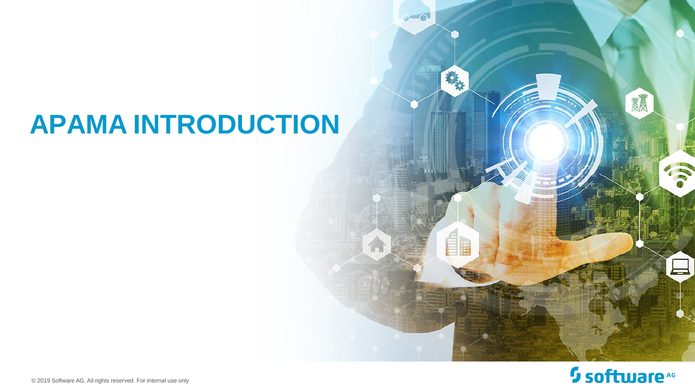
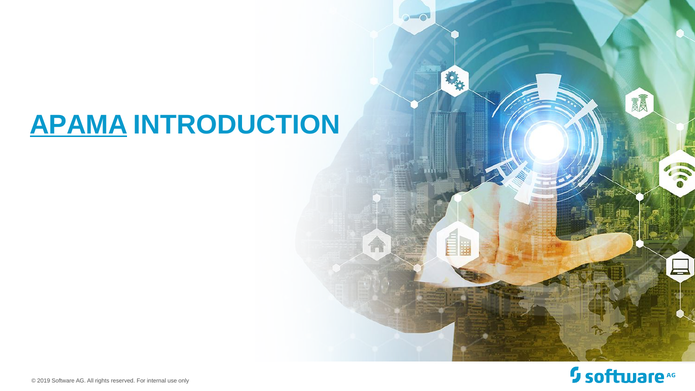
APAMA underline: none -> present (79, 125)
